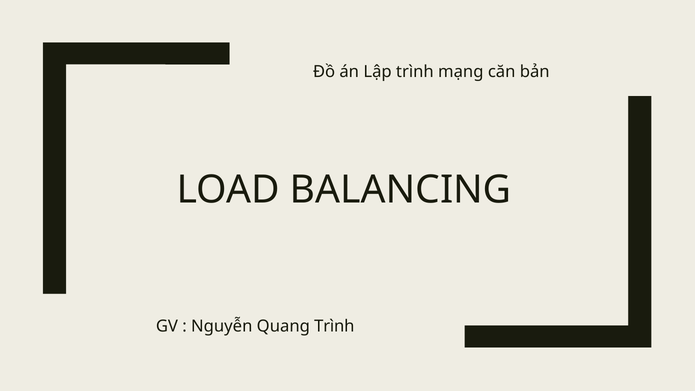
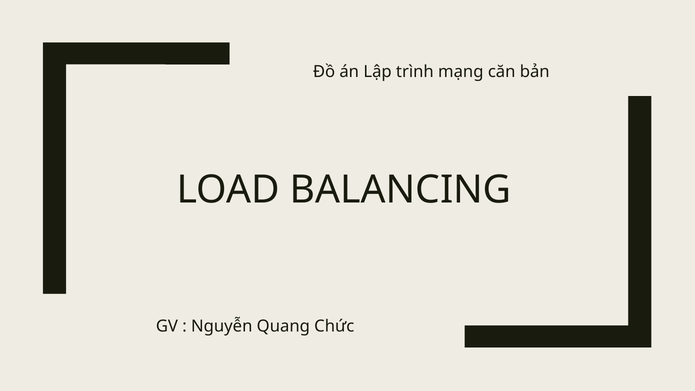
Quang Trình: Trình -> Chức (334, 326)
